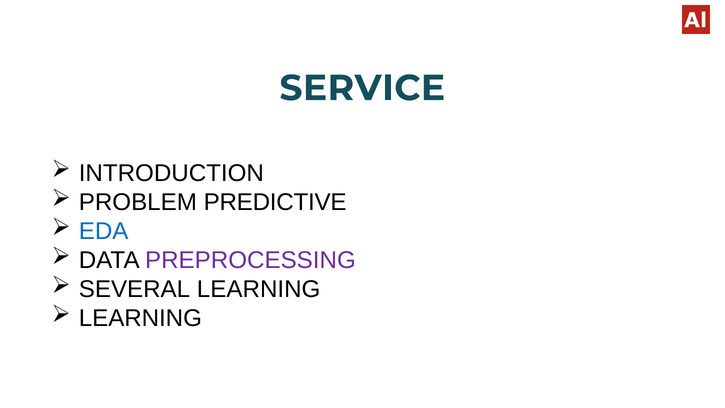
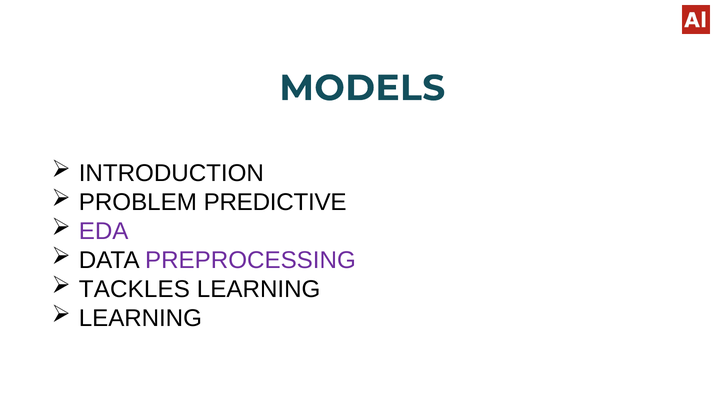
SERVICE: SERVICE -> MODELS (362, 88)
EDA colour: blue -> purple (104, 231)
SEVERAL: SEVERAL -> TACKLES (134, 289)
